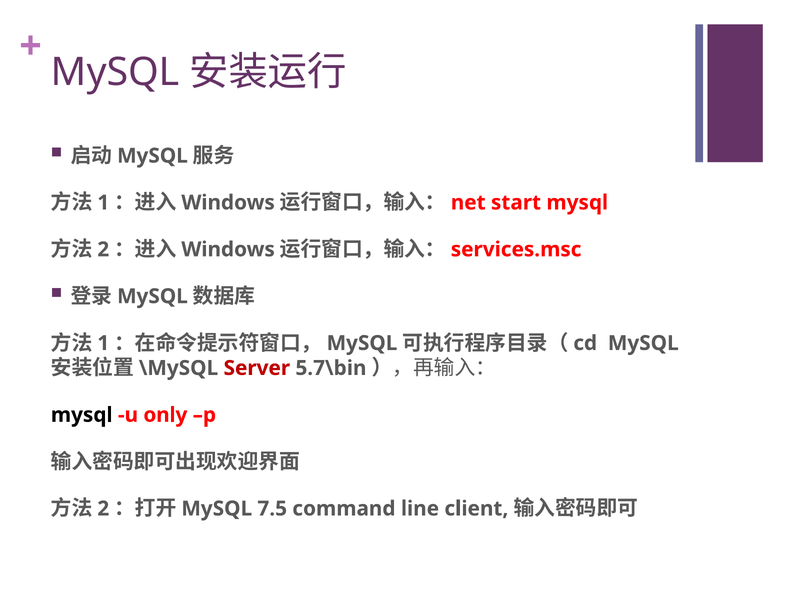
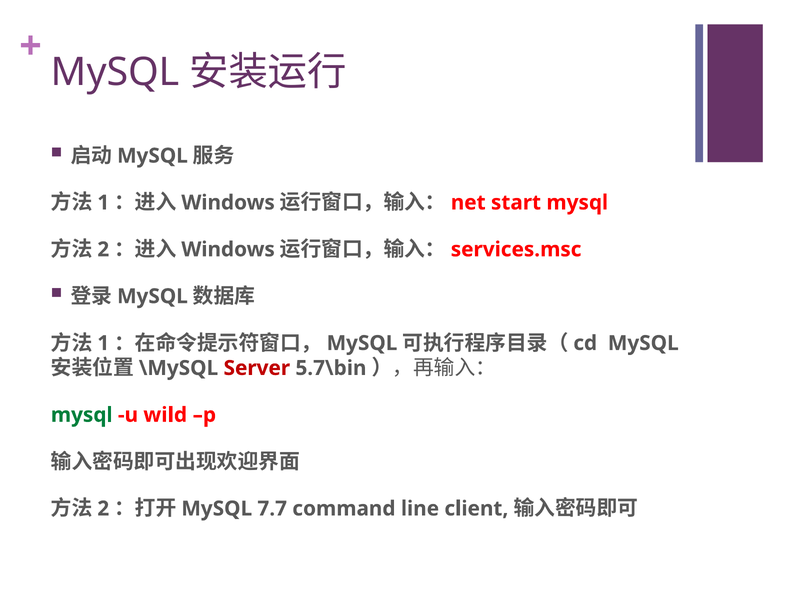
mysql colour: black -> green (82, 415)
only: only -> wild (165, 415)
7.5: 7.5 -> 7.7 (272, 509)
